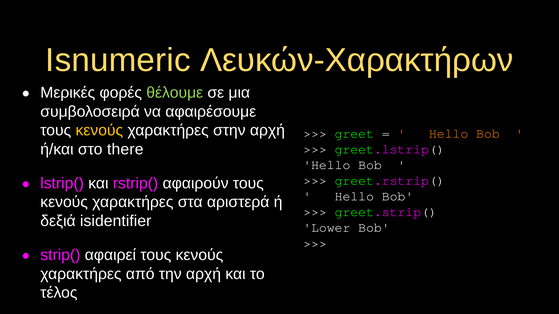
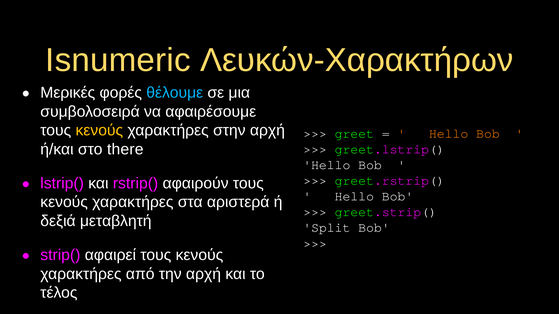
θέλουμε colour: light green -> light blue (175, 93)
isidentifier: isidentifier -> μεταβλητή (116, 221)
Lower: Lower -> Split (327, 228)
